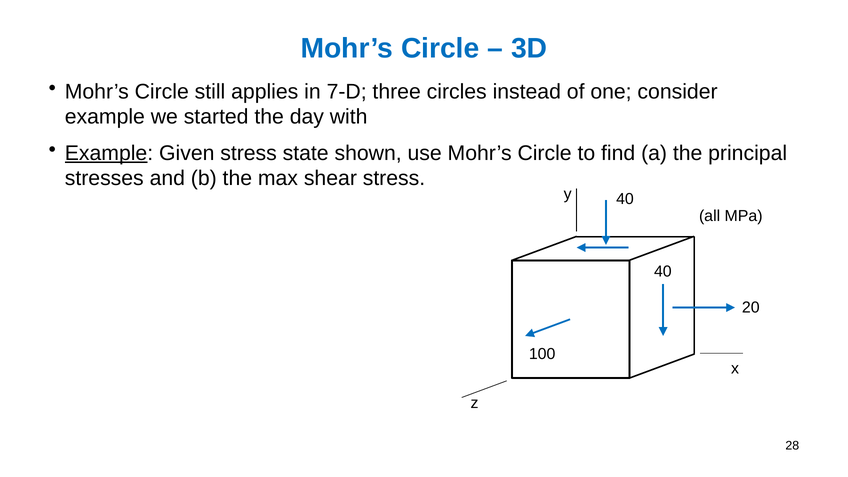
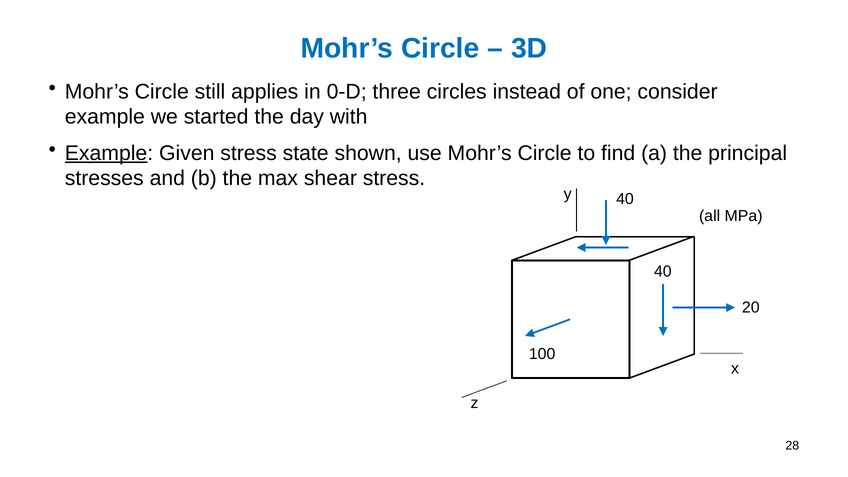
7-D: 7-D -> 0-D (347, 92)
